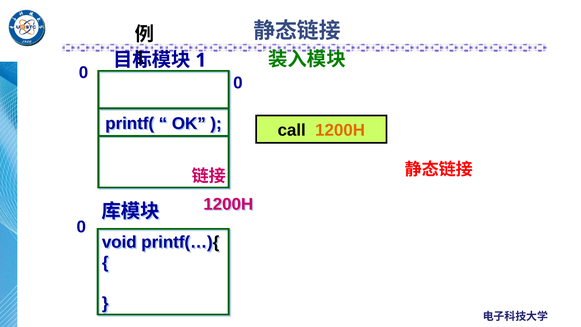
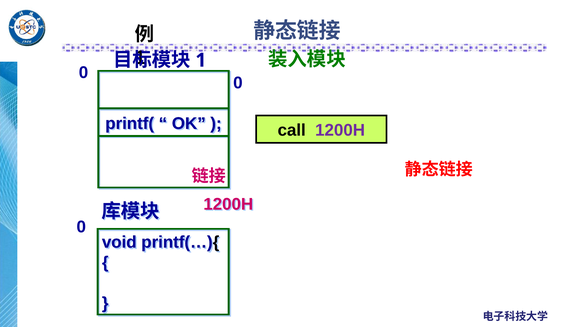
1200H colour: orange -> purple (340, 130)
